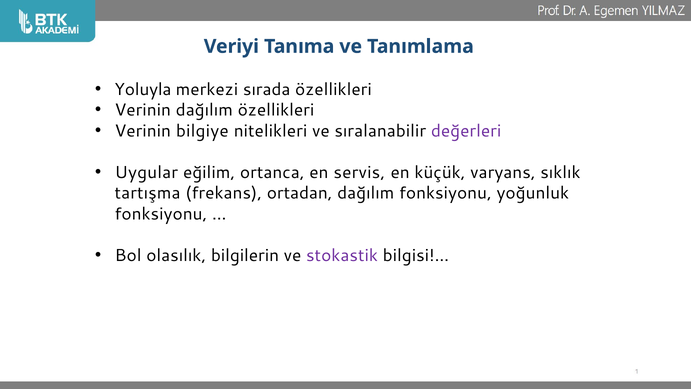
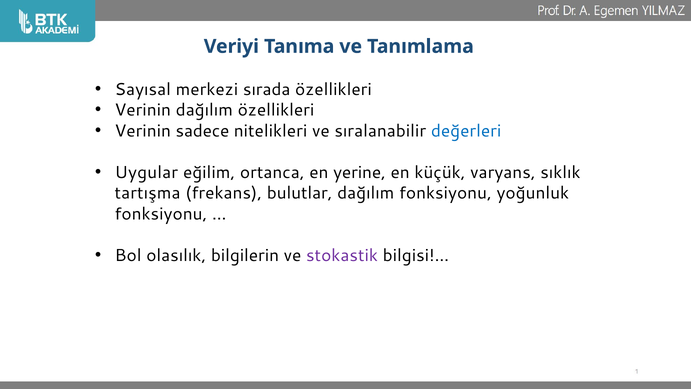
Yoluyla: Yoluyla -> Sayısal (143, 89)
bilgiye: bilgiye -> sadece (202, 131)
değerleri colour: purple -> blue (466, 131)
servis: servis -> yerine (360, 172)
ortadan: ortadan -> bulutlar (300, 193)
